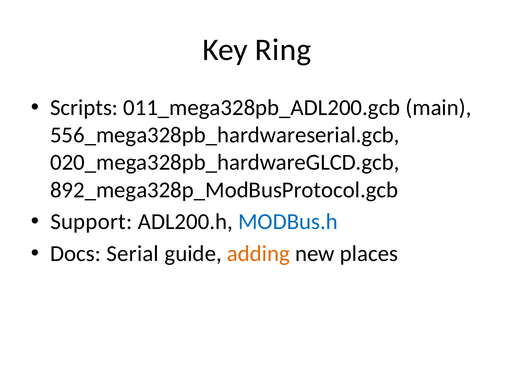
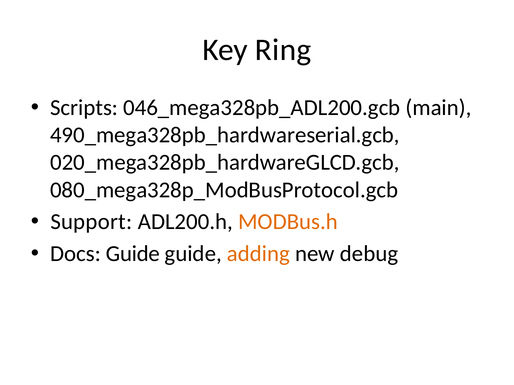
011_mega328pb_ADL200.gcb: 011_mega328pb_ADL200.gcb -> 046_mega328pb_ADL200.gcb (262, 108)
556_mega328pb_hardwareserial.gcb: 556_mega328pb_hardwareserial.gcb -> 490_mega328pb_hardwareserial.gcb (225, 135)
892_mega328p_ModBusProtocol.gcb: 892_mega328p_ModBusProtocol.gcb -> 080_mega328p_ModBusProtocol.gcb (224, 190)
MODBus.h colour: blue -> orange (288, 222)
Docs Serial: Serial -> Guide (133, 254)
places: places -> debug (369, 254)
